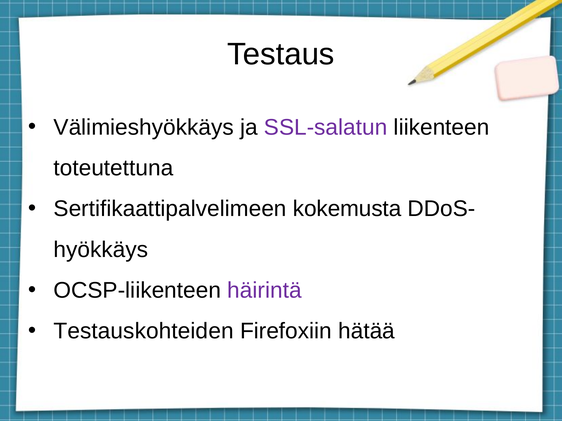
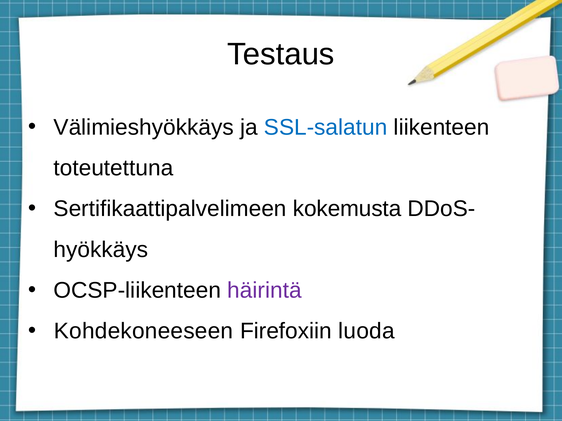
SSL-salatun colour: purple -> blue (326, 127)
Testauskohteiden: Testauskohteiden -> Kohdekoneeseen (144, 332)
hätää: hätää -> luoda (366, 332)
